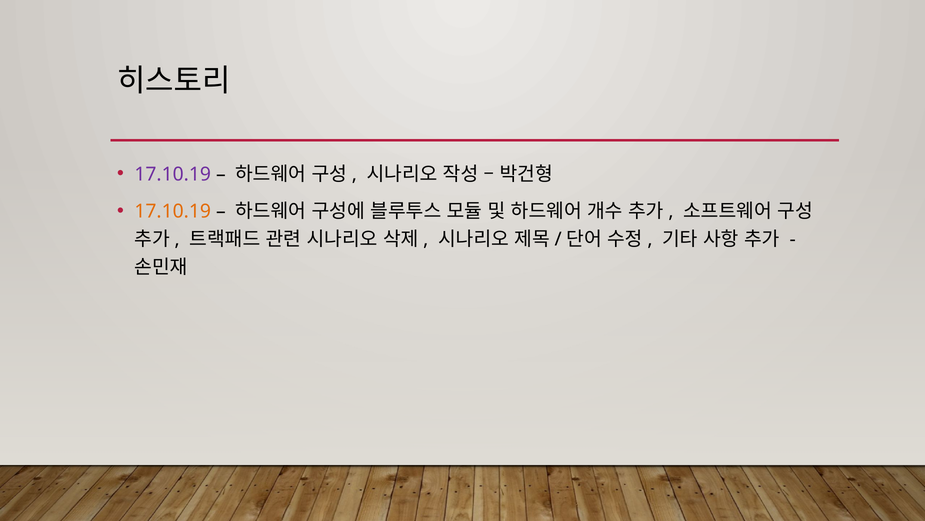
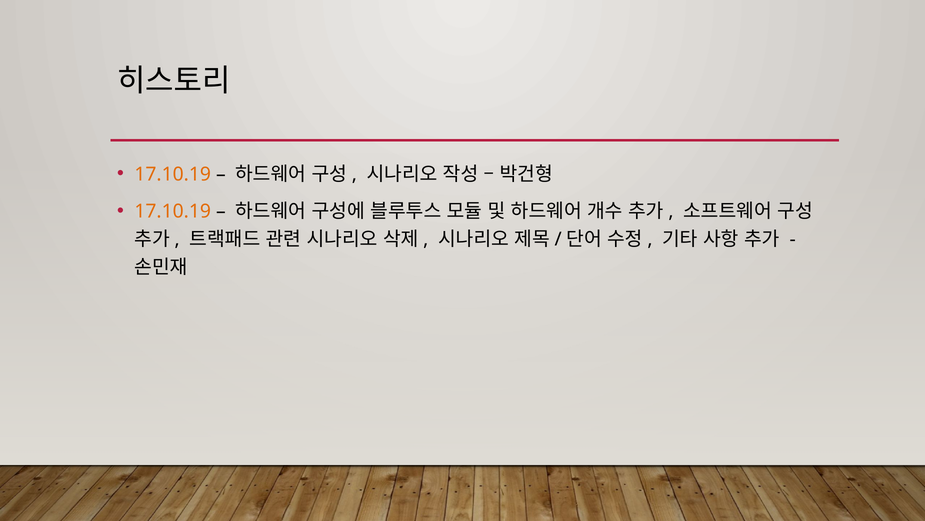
17.10.19 colour: purple -> orange (173, 174)
